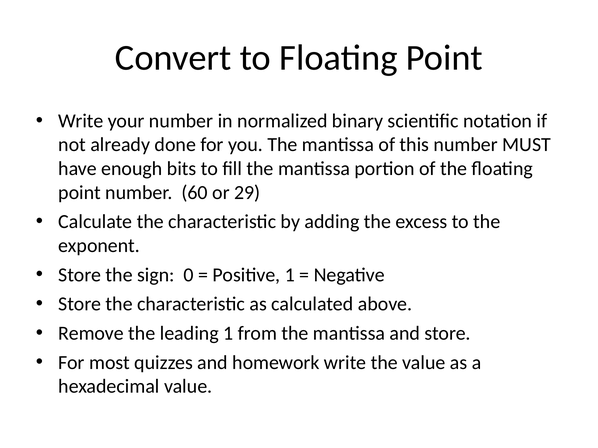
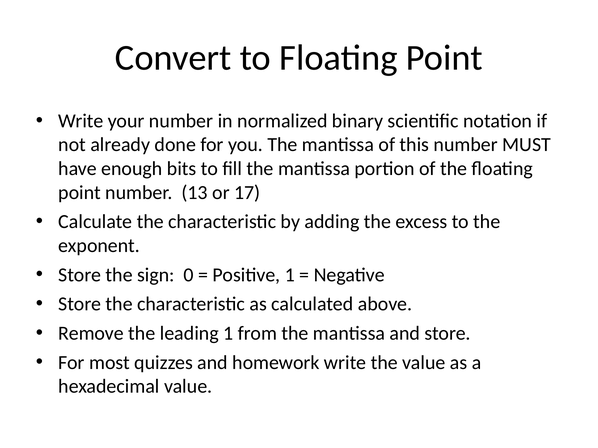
60: 60 -> 13 (195, 193)
29: 29 -> 17 (247, 193)
